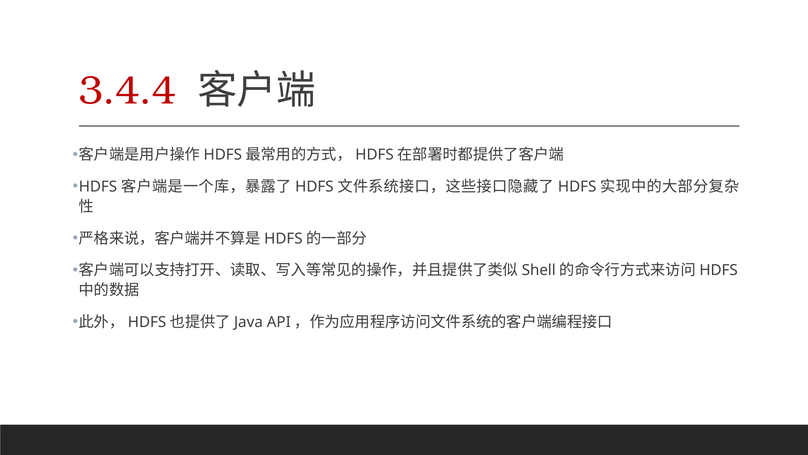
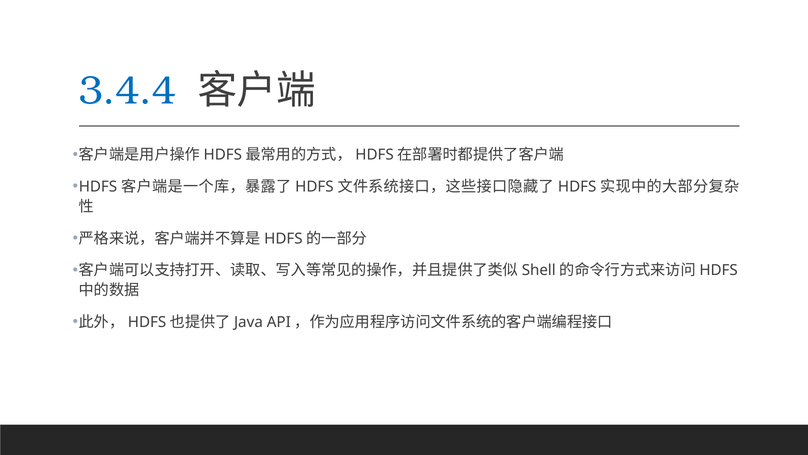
3.4.4 colour: red -> blue (128, 90)
